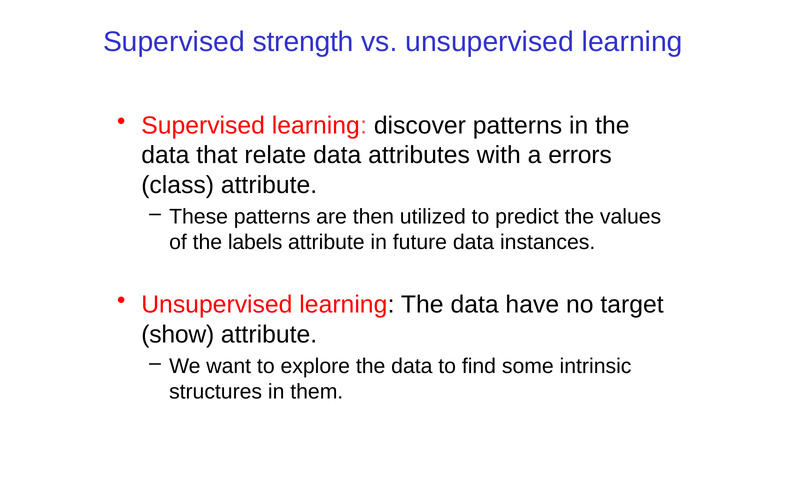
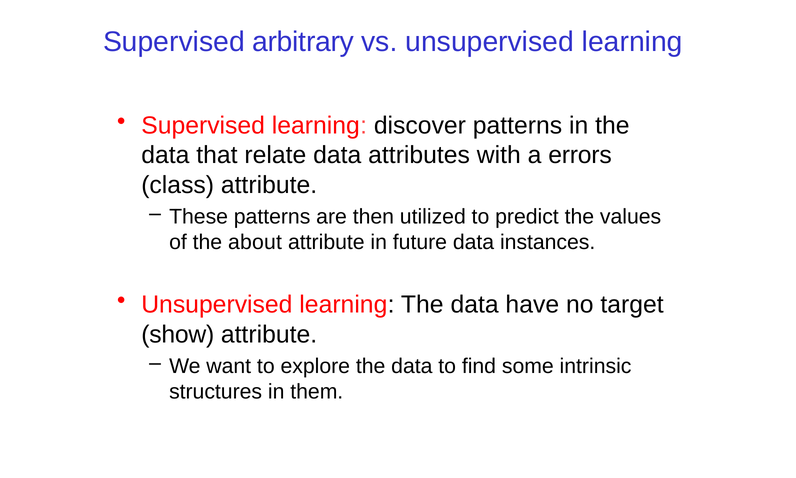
strength: strength -> arbitrary (303, 42)
labels: labels -> about (255, 242)
